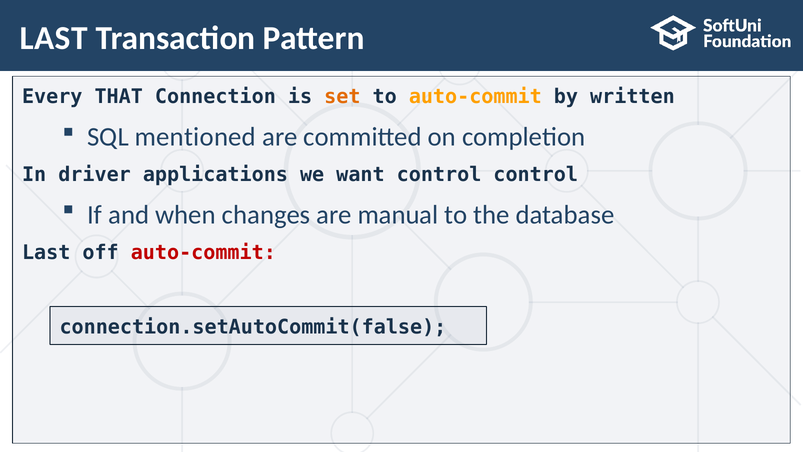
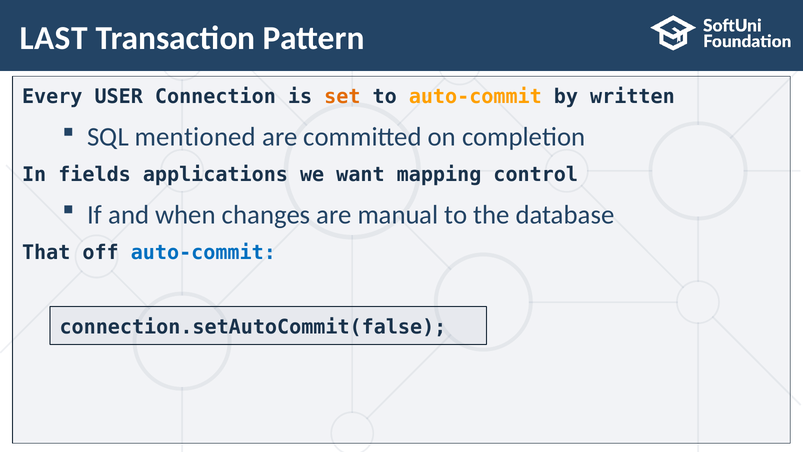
THAT: THAT -> USER (119, 97)
driver: driver -> fields (95, 175)
want control: control -> mapping (439, 175)
Last: Last -> That (46, 253)
auto-commit colour: red -> blue (203, 253)
